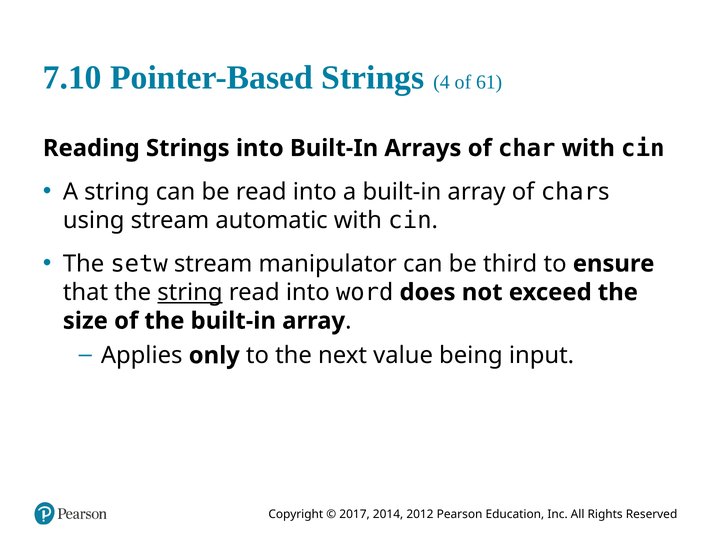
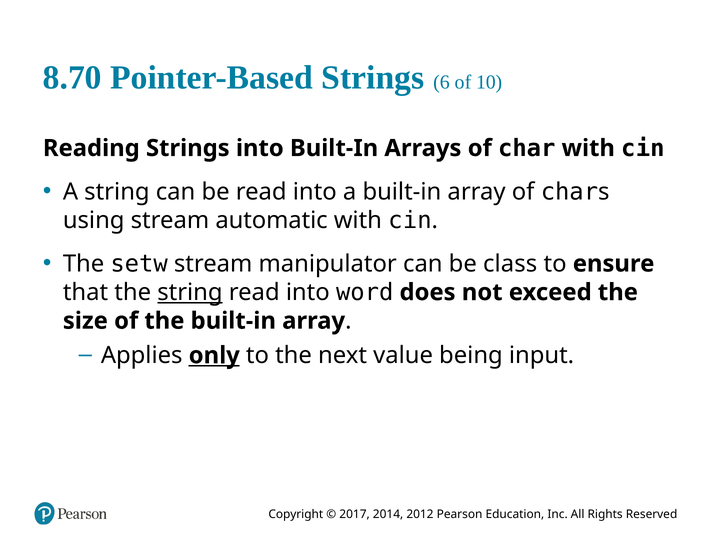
7.10: 7.10 -> 8.70 (72, 78)
4: 4 -> 6 (441, 82)
61: 61 -> 10 (489, 82)
third: third -> class (510, 264)
only underline: none -> present (214, 356)
